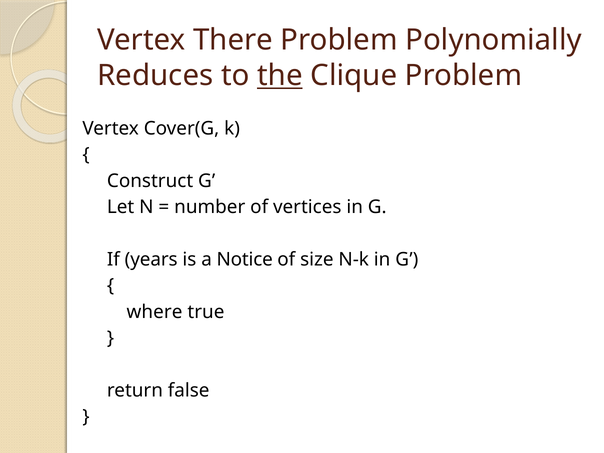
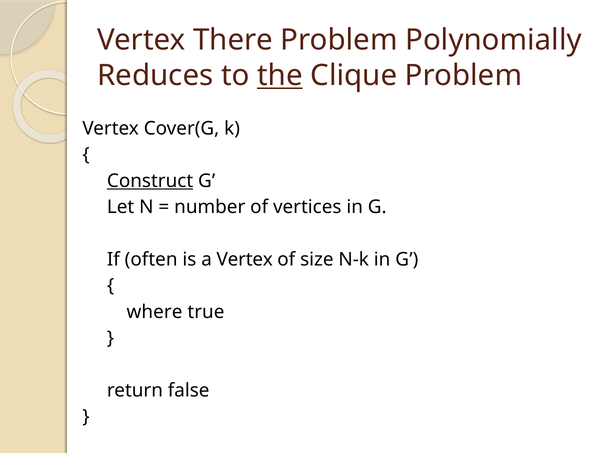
Construct underline: none -> present (150, 181)
years: years -> often (151, 260)
a Notice: Notice -> Vertex (245, 260)
